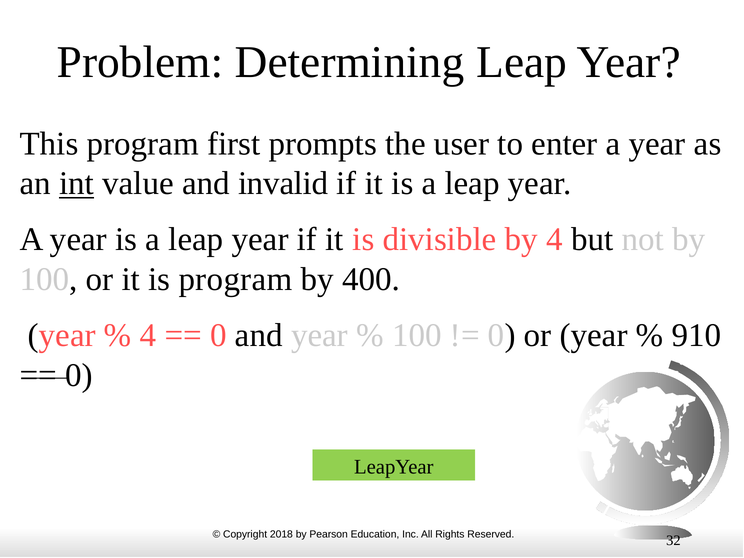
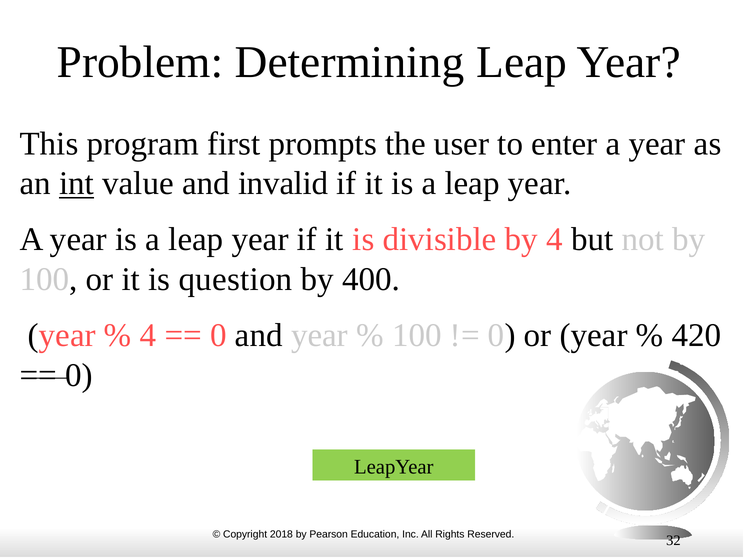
is program: program -> question (236, 279)
910: 910 -> 420 (697, 335)
